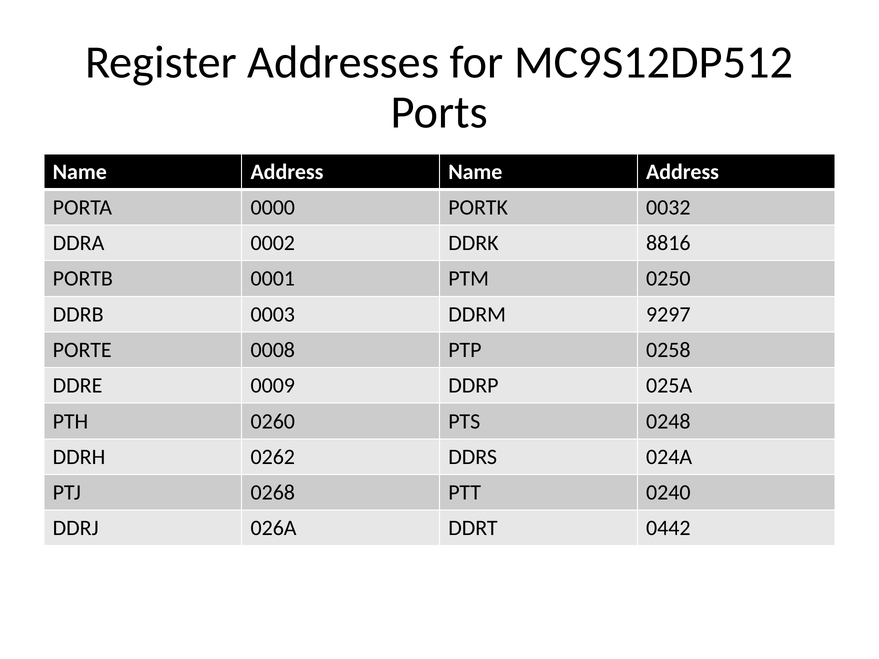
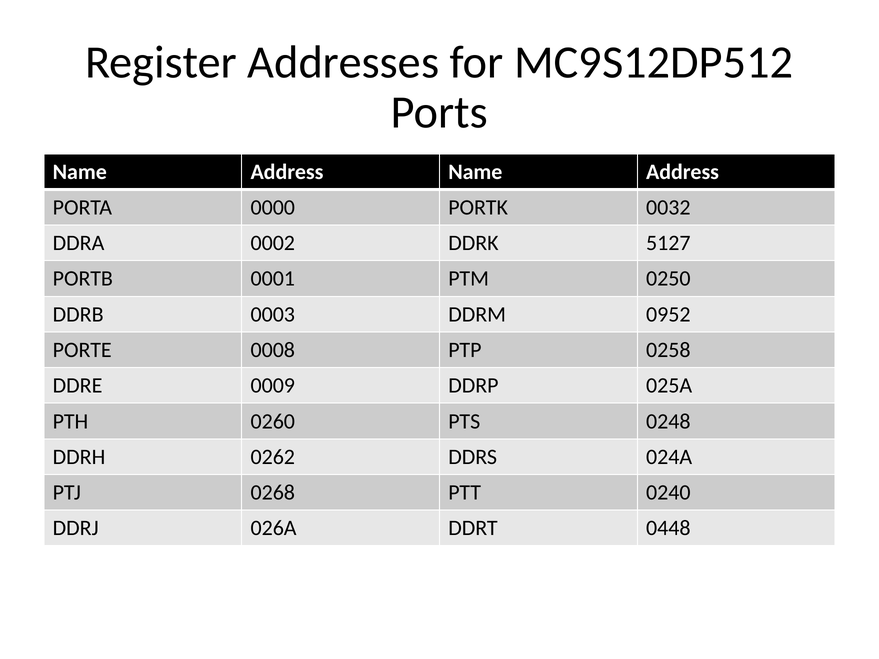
8816: 8816 -> 5127 (668, 243)
9297: 9297 -> 0952 (668, 314)
0442: 0442 -> 0448 (668, 528)
